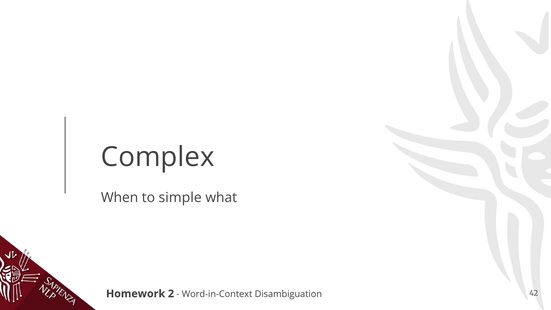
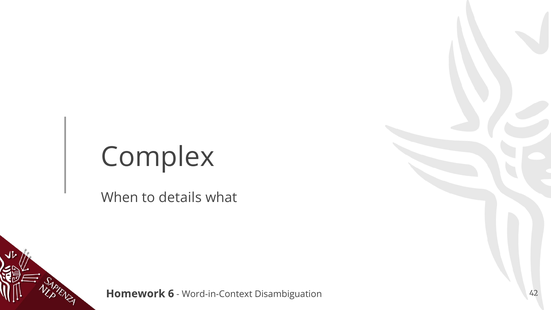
simple: simple -> details (180, 198)
2: 2 -> 6 (171, 294)
